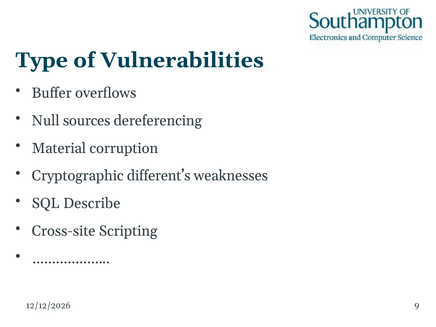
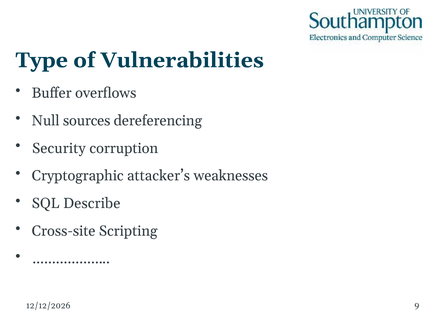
Material: Material -> Security (59, 148)
different’s: different’s -> attacker’s (159, 176)
